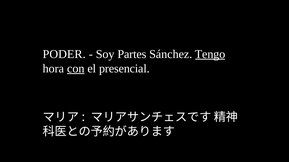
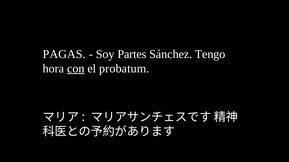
PODER: PODER -> PAGAS (64, 54)
Tengo underline: present -> none (210, 54)
presencial: presencial -> probatum (124, 69)
